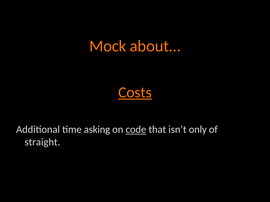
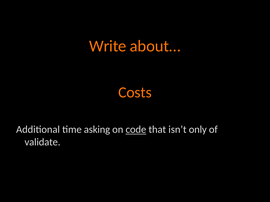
Mock: Mock -> Write (108, 46)
Costs underline: present -> none (135, 93)
straight: straight -> validate (42, 142)
